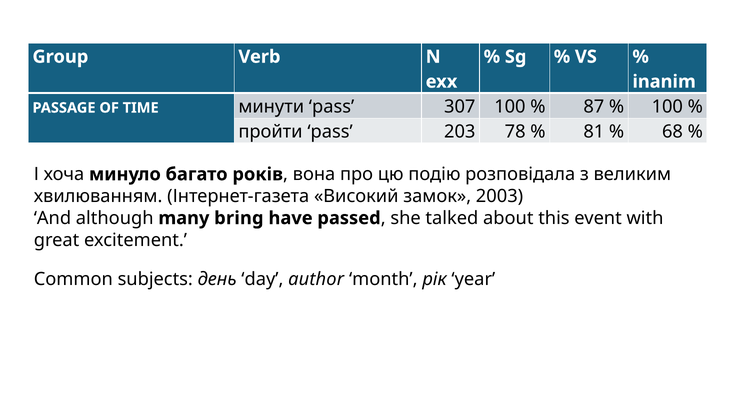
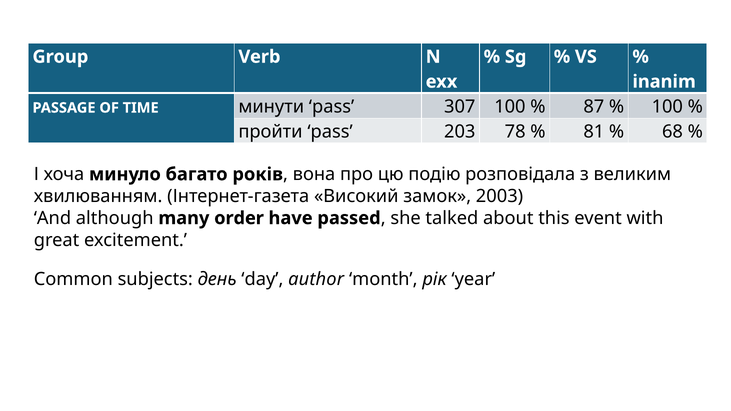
bring: bring -> order (239, 218)
